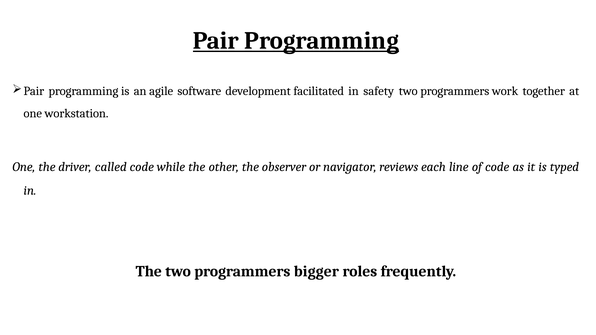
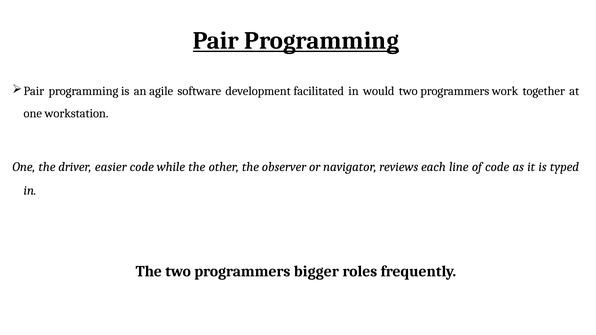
safety: safety -> would (379, 91)
called: called -> easier (111, 167)
